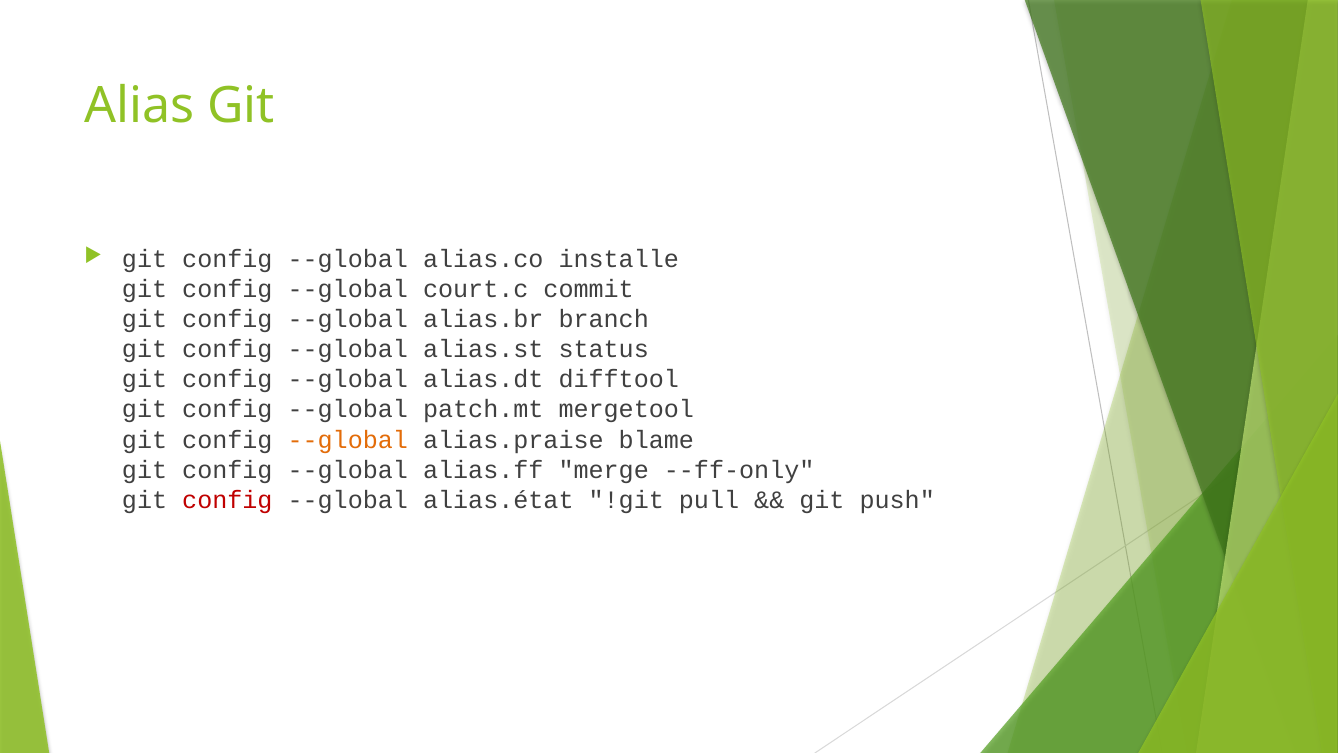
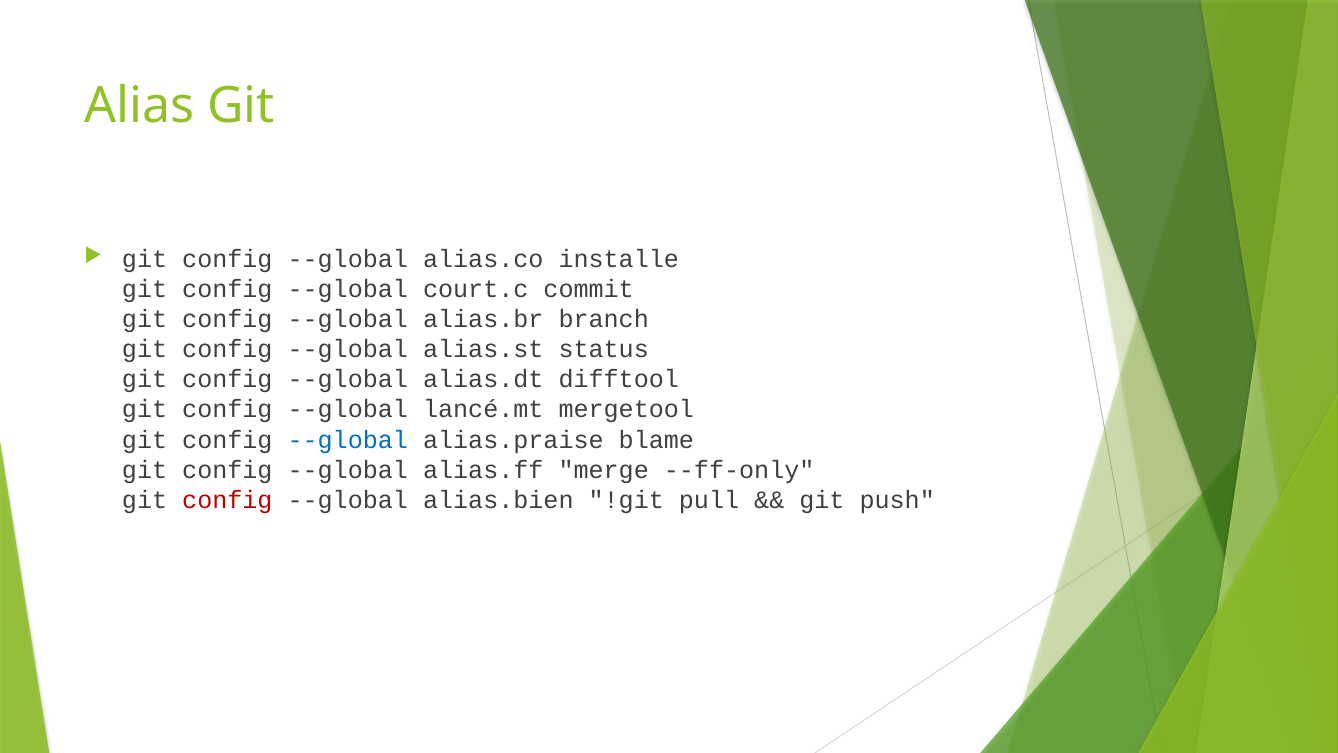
patch.mt: patch.mt -> lancé.mt (483, 409)
--global colour: orange -> blue (348, 440)
alias.état: alias.état -> alias.bien (498, 500)
